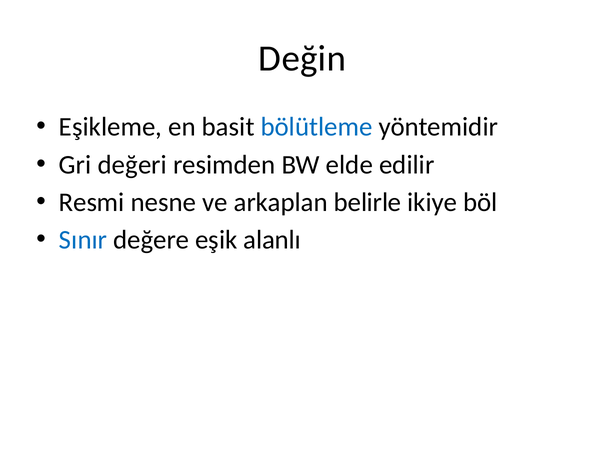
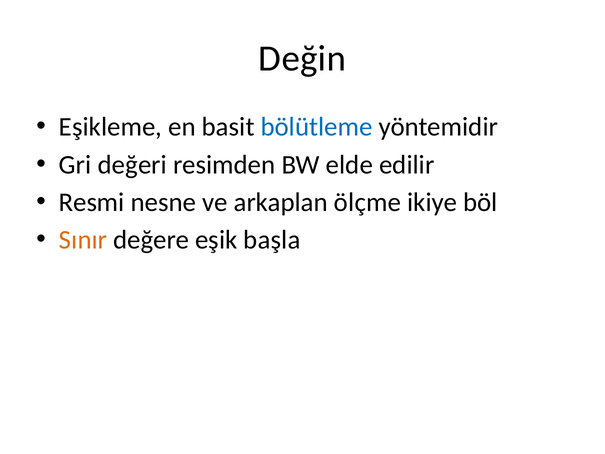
belirle: belirle -> ölçme (367, 202)
Sınır colour: blue -> orange (83, 240)
alanlı: alanlı -> başla (272, 240)
